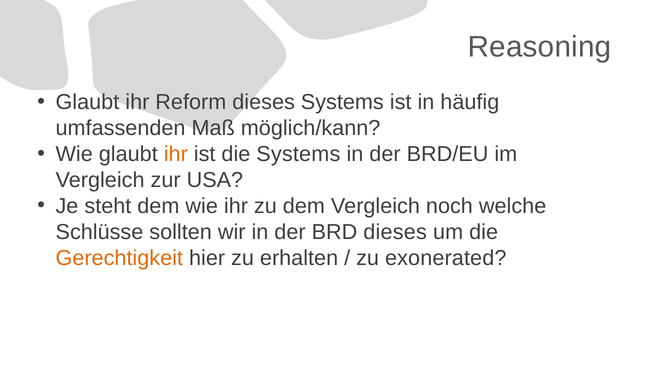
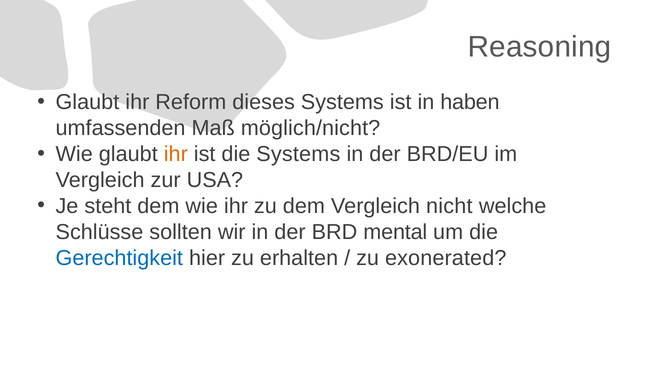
häufig: häufig -> haben (470, 102)
möglich/kann: möglich/kann -> möglich/nicht (311, 128)
noch: noch -> nicht (449, 206)
BRD dieses: dieses -> mental (395, 232)
Gerechtigkeit colour: orange -> blue (119, 258)
